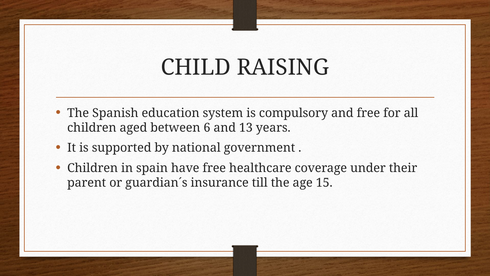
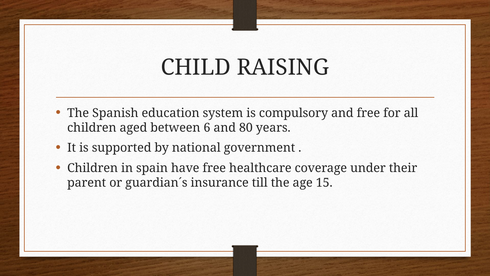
13: 13 -> 80 (246, 128)
